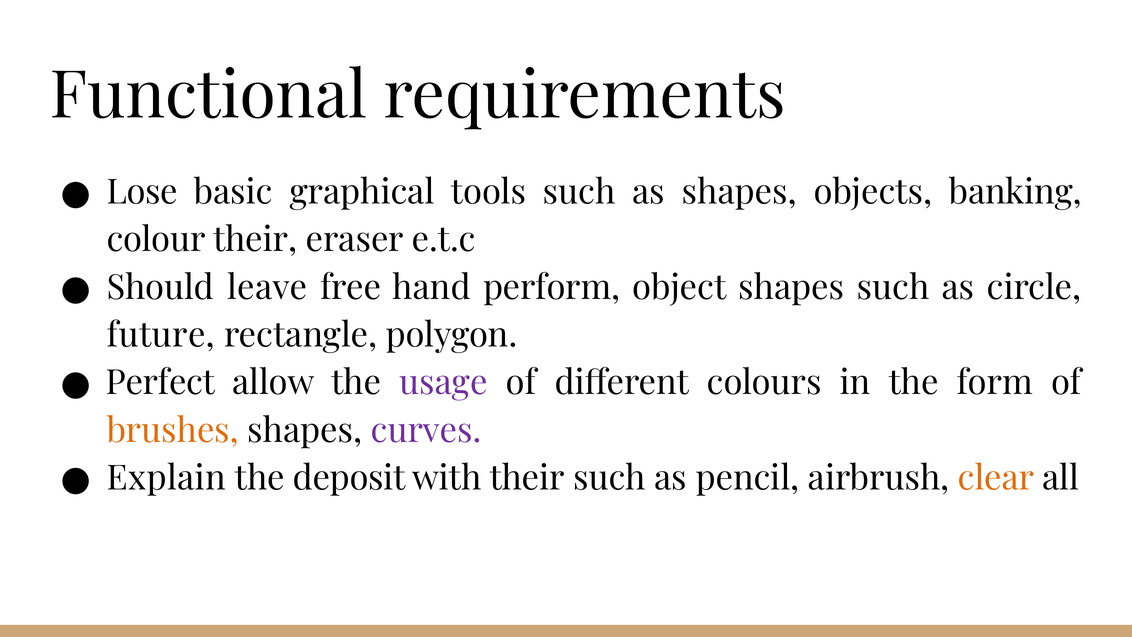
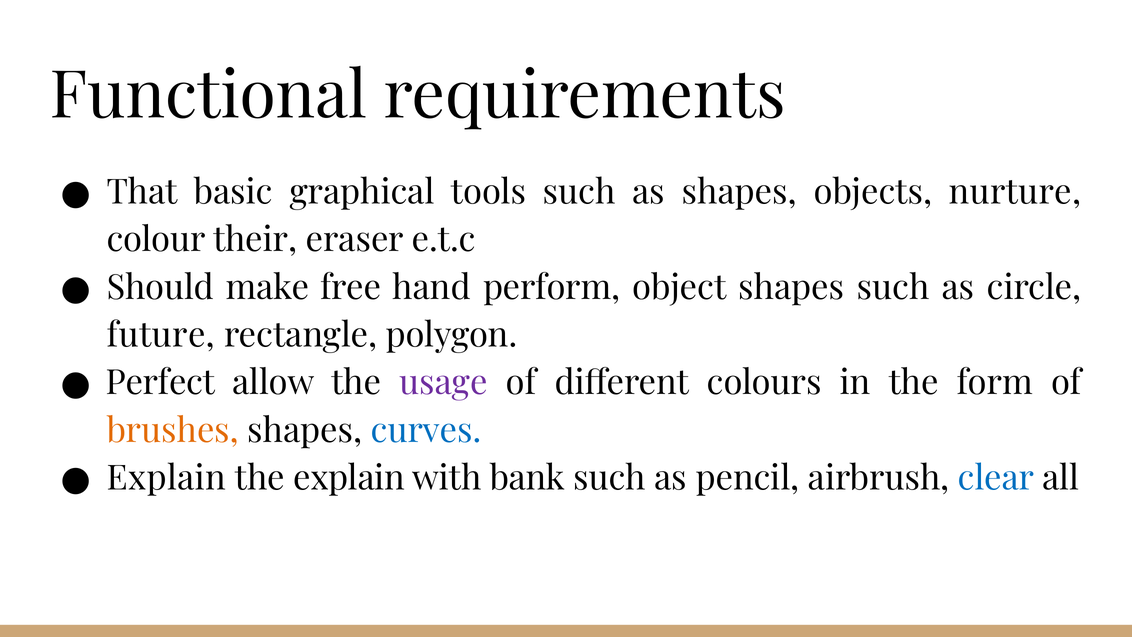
Lose: Lose -> That (142, 192)
banking: banking -> nurture (1015, 192)
leave: leave -> make (268, 288)
curves colour: purple -> blue (426, 431)
the deposit: deposit -> explain (349, 478)
with their: their -> bank (527, 478)
clear colour: orange -> blue (996, 478)
